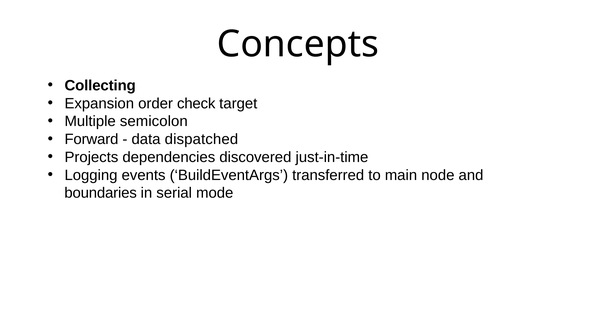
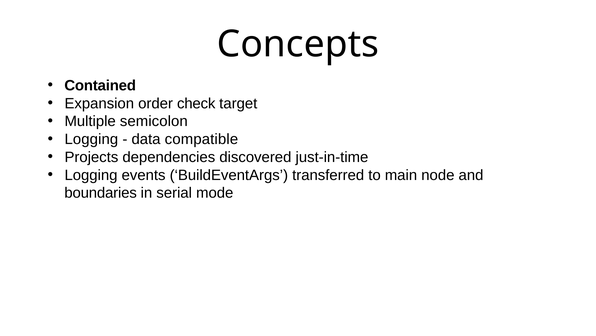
Collecting: Collecting -> Contained (100, 85)
Forward: Forward -> Logging (91, 139)
dispatched: dispatched -> compatible (201, 139)
